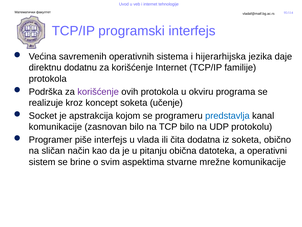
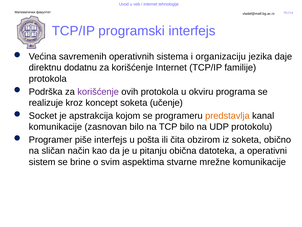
hijerarhijska: hijerarhijska -> organizaciju (221, 56)
predstavlja colour: blue -> orange (227, 115)
vlada: vlada -> pošta (148, 139)
dodatna: dodatna -> obzirom (204, 139)
